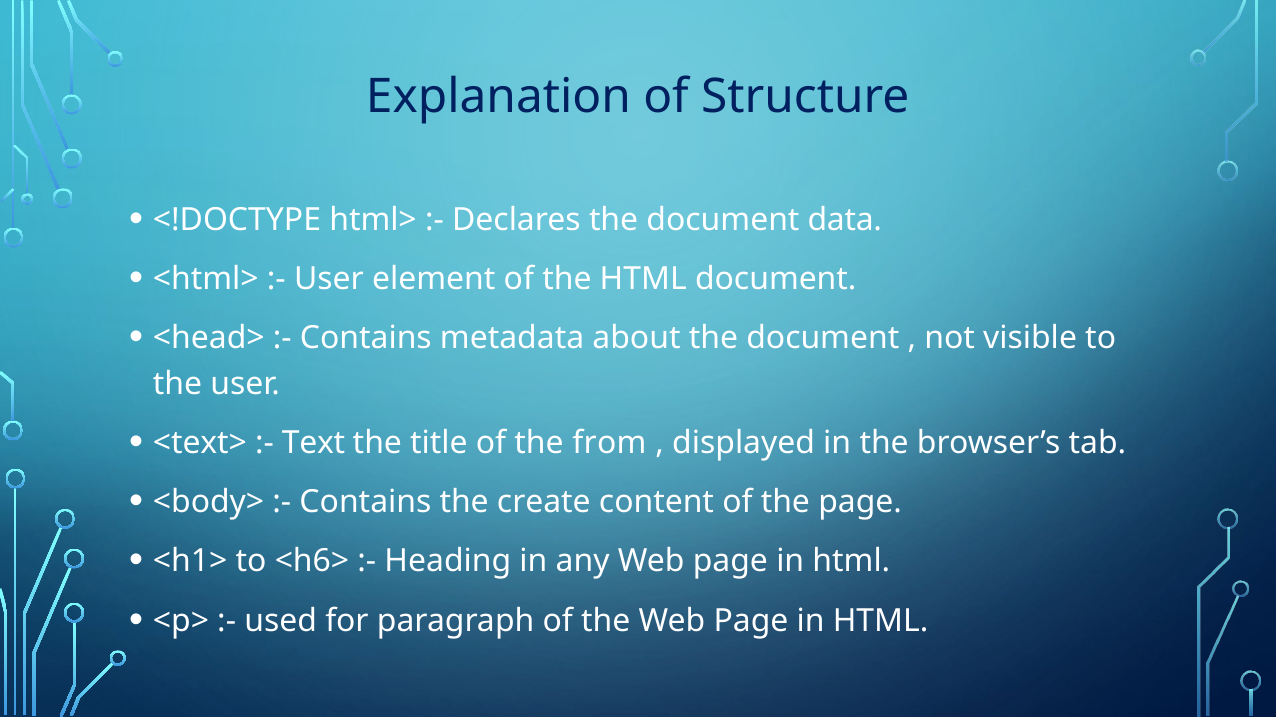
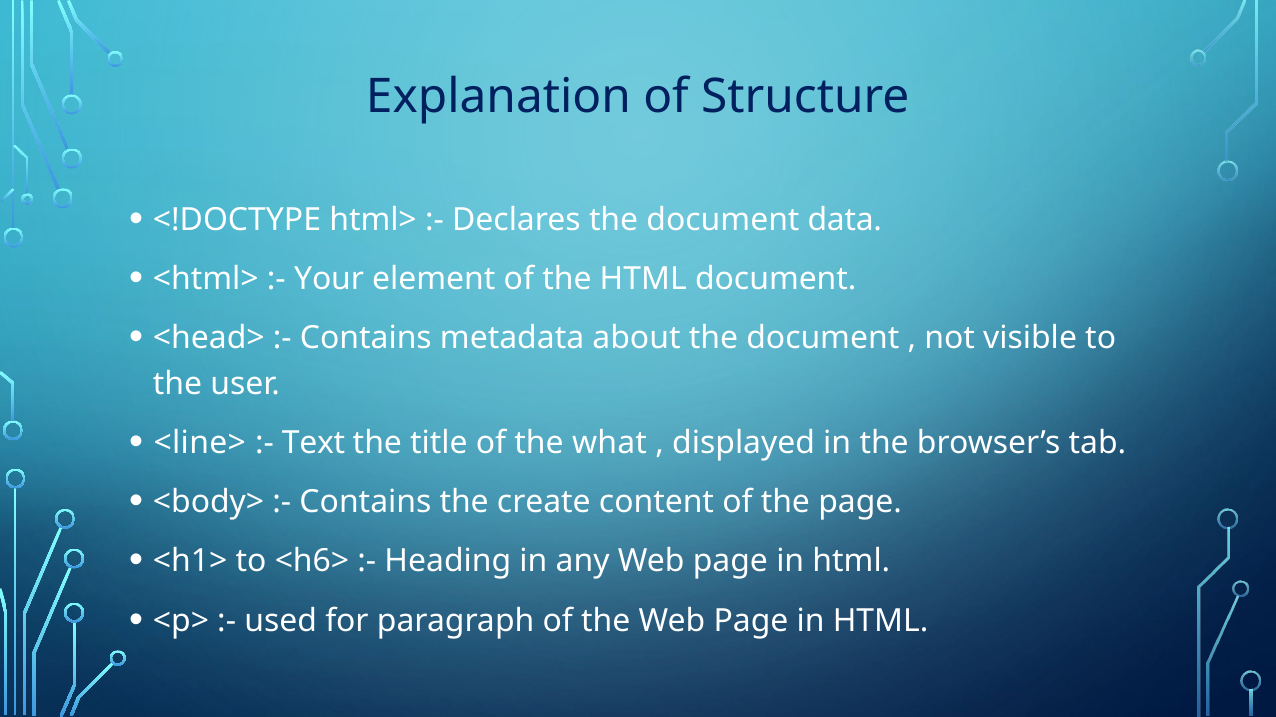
User: User -> Your (329, 279)
<text>: <text> -> <line> (200, 444)
from: from -> what (609, 444)
